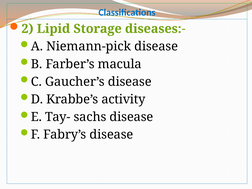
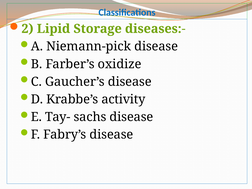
macula: macula -> oxidize (120, 64)
